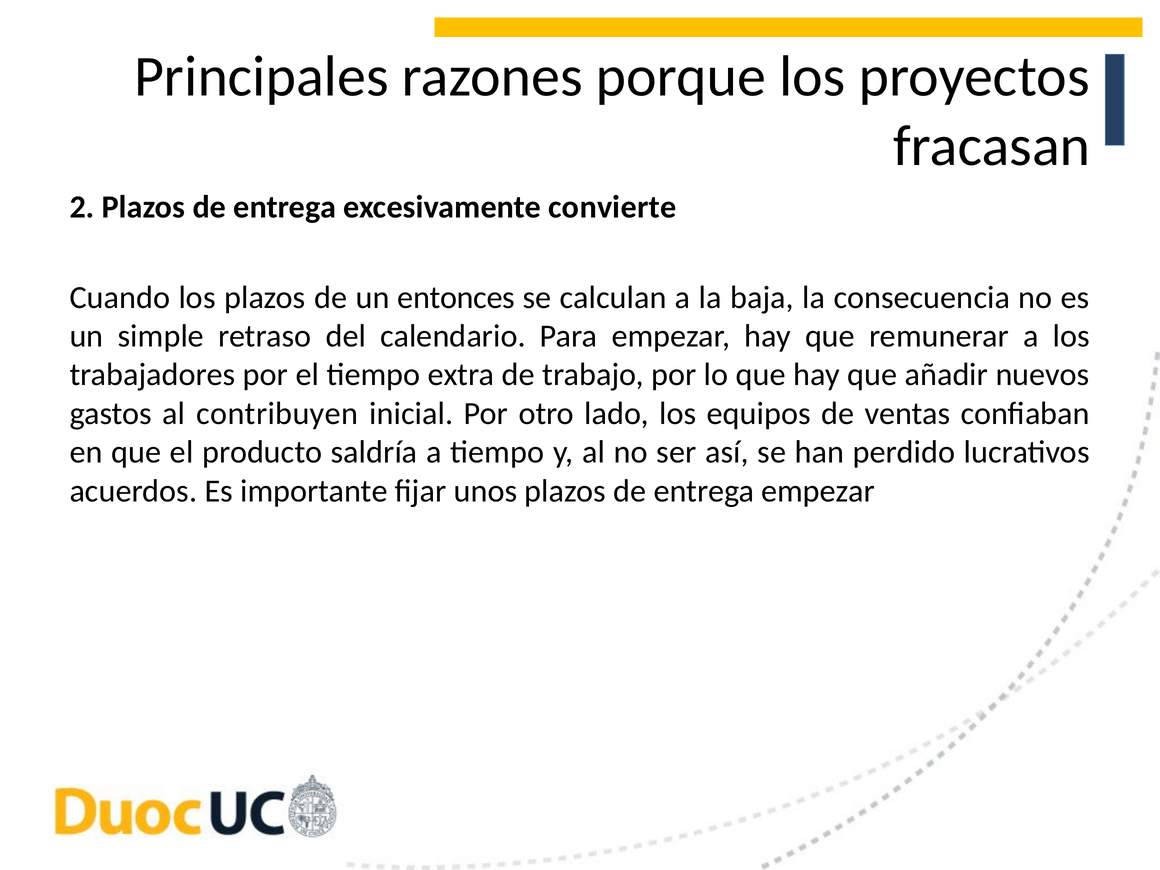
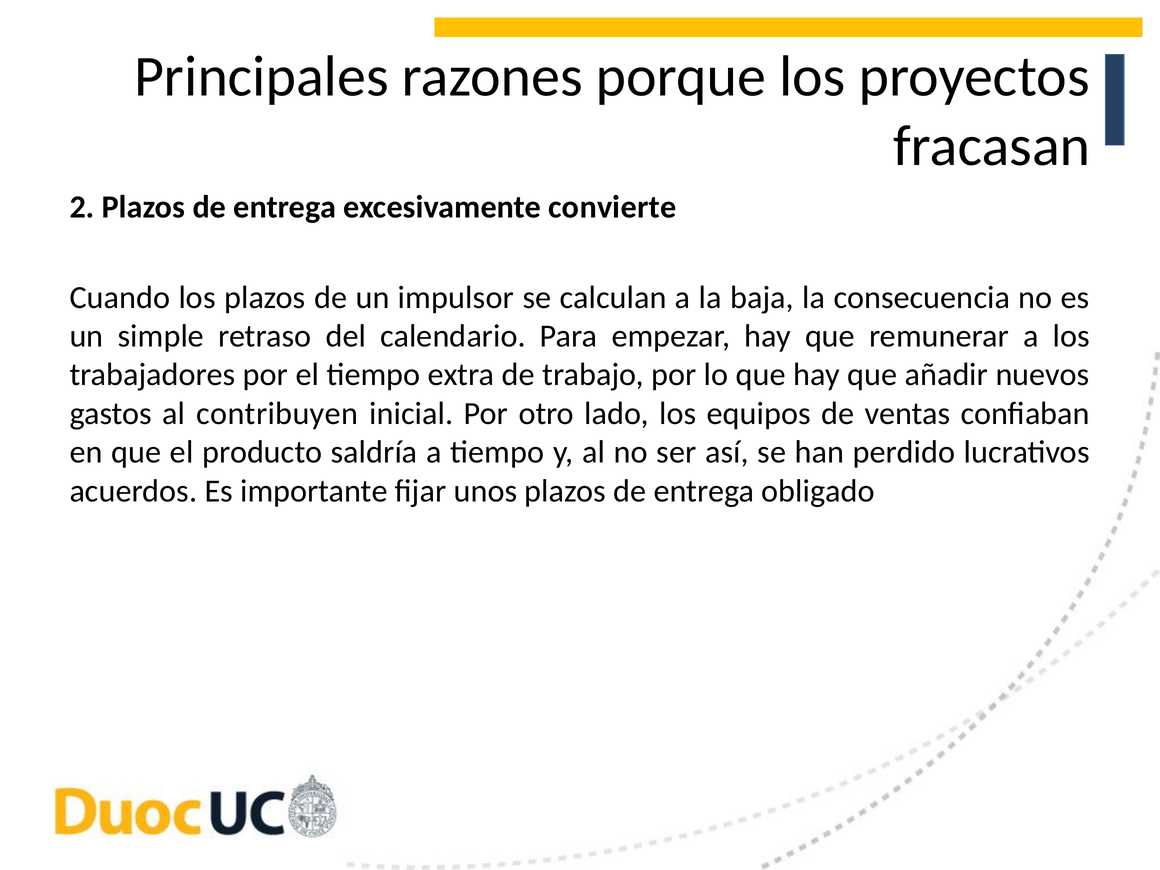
entonces: entonces -> impulsor (456, 297)
entrega empezar: empezar -> obligado (818, 491)
